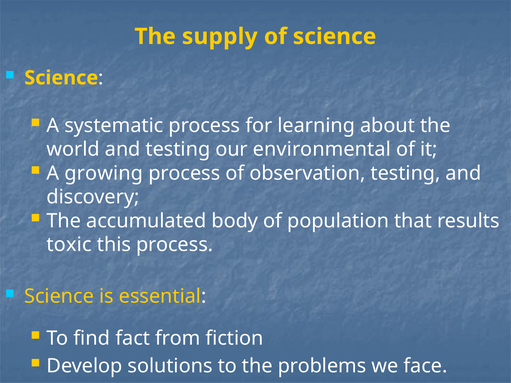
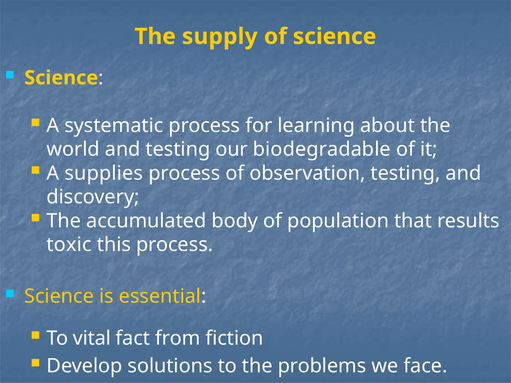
environmental: environmental -> biodegradable (322, 149)
growing: growing -> supplies (104, 173)
find: find -> vital (92, 338)
